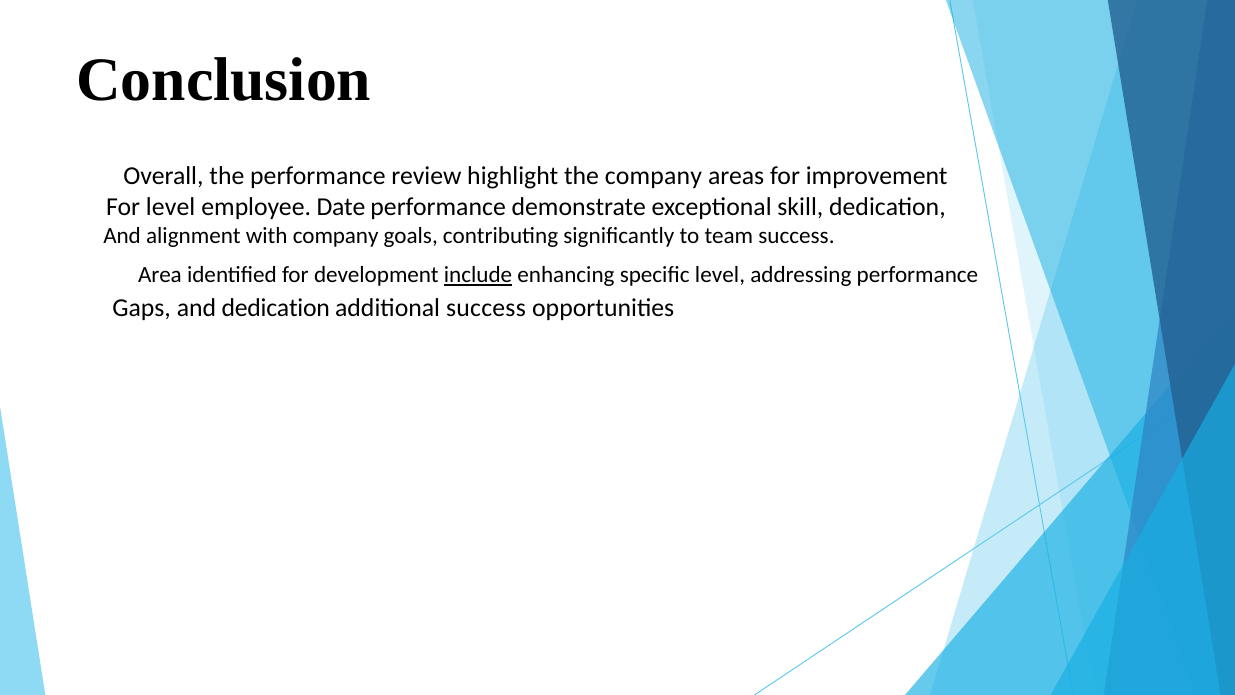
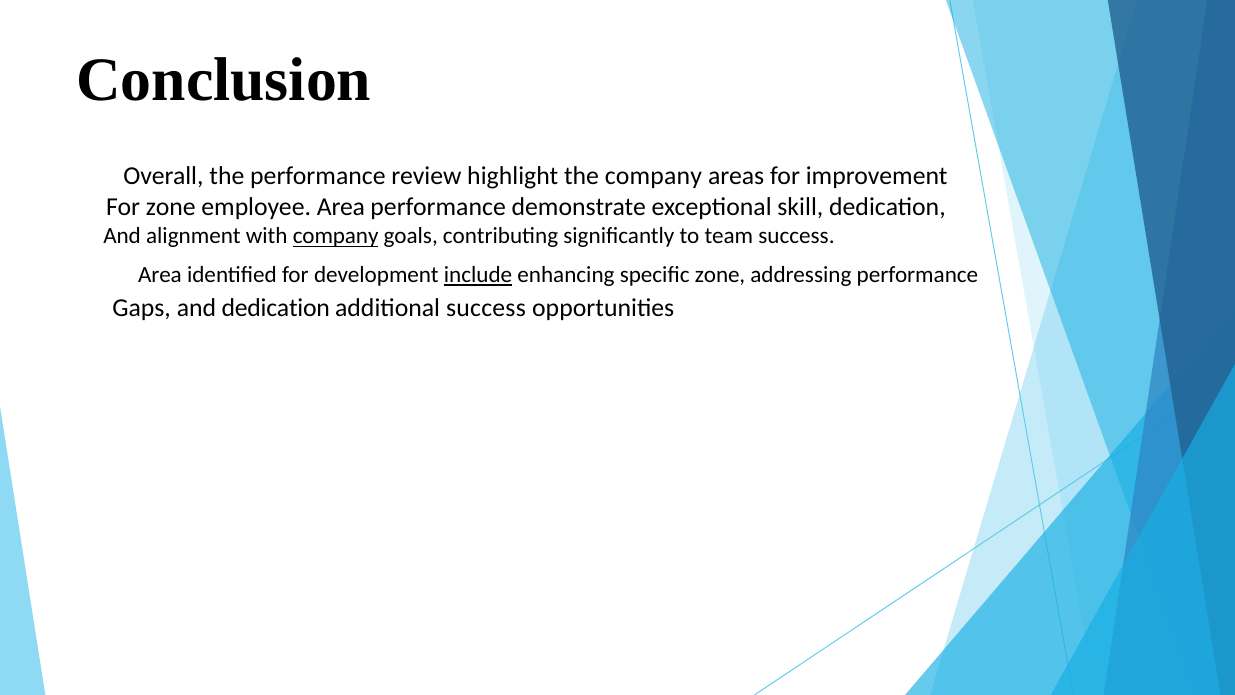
For level: level -> zone (171, 207)
employee Date: Date -> Area (341, 207)
company underline: none -> present (336, 236)
specific level: level -> zone (720, 275)
